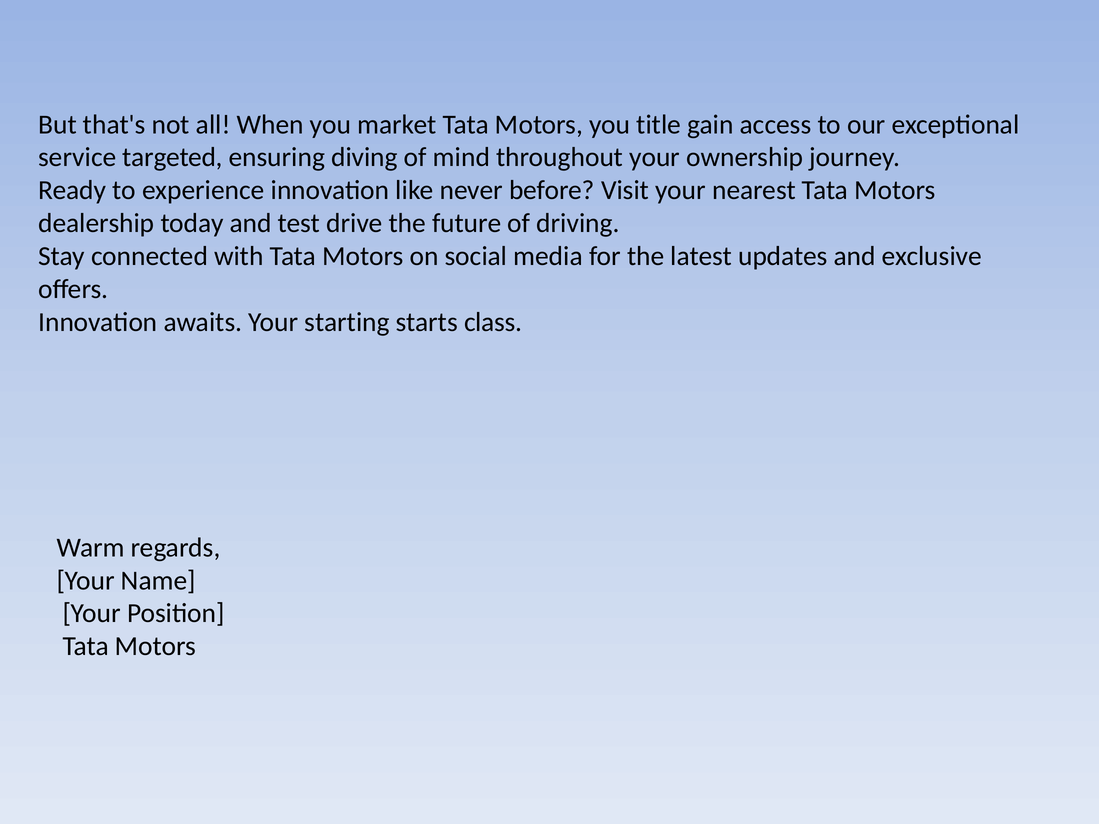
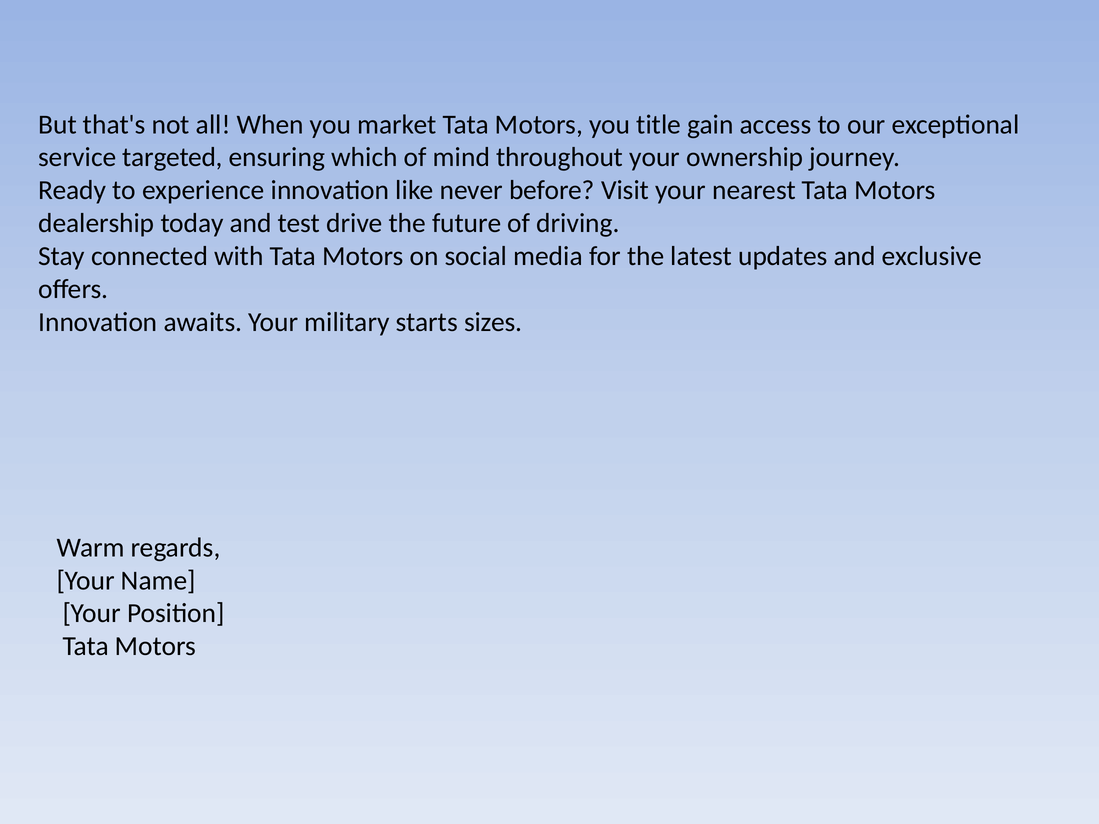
diving: diving -> which (364, 157)
starting: starting -> military (347, 322)
class: class -> sizes (493, 322)
